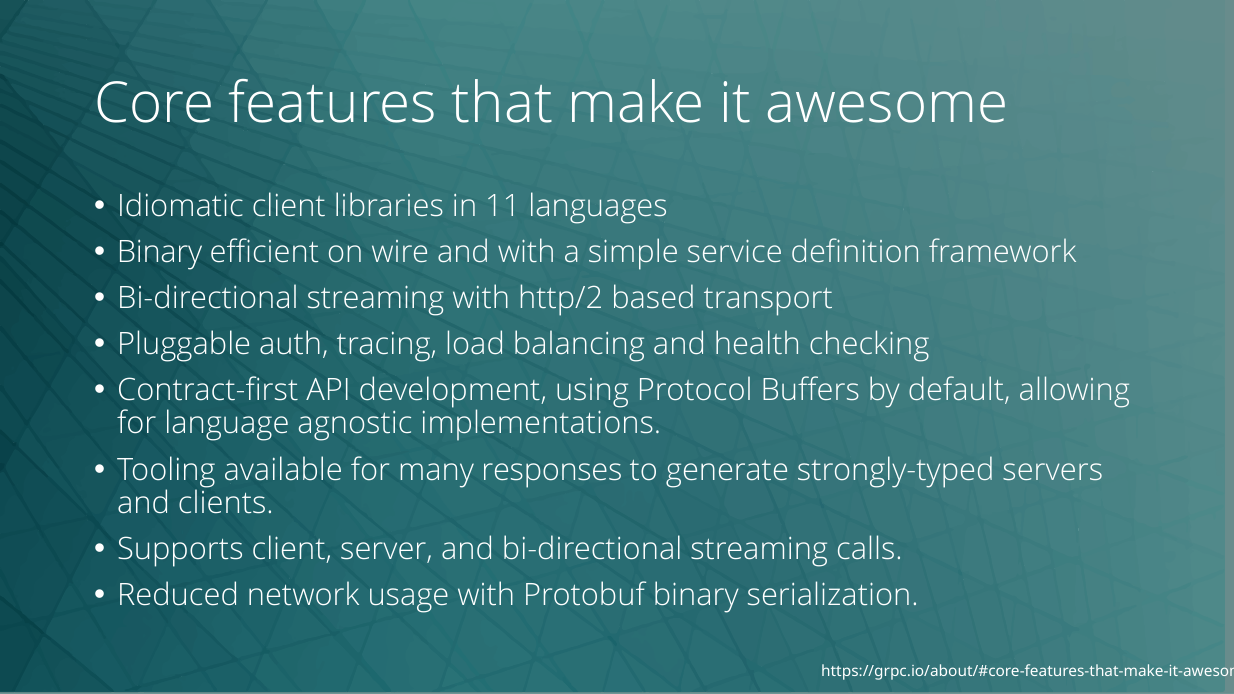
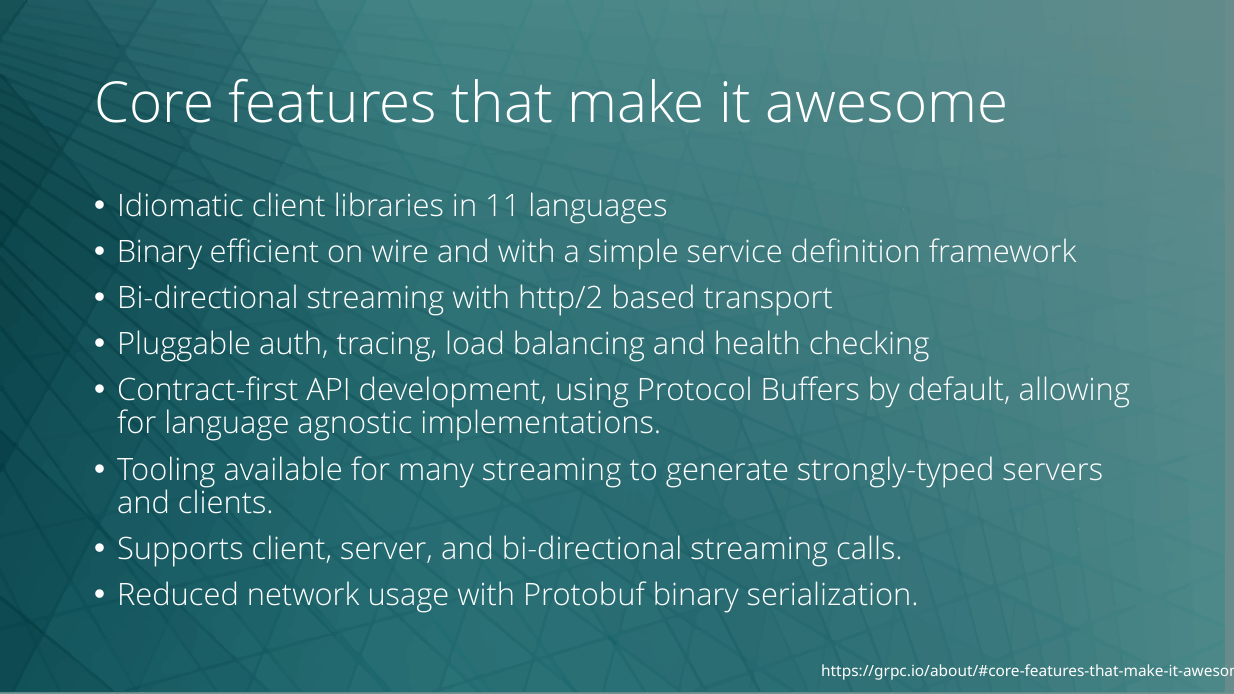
many responses: responses -> streaming (552, 470)
